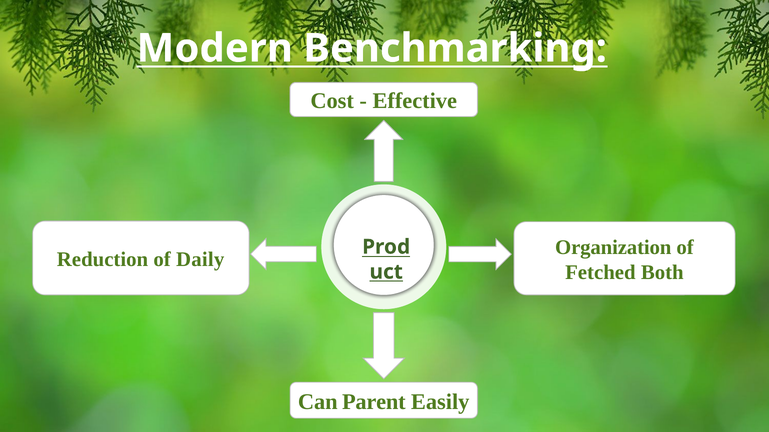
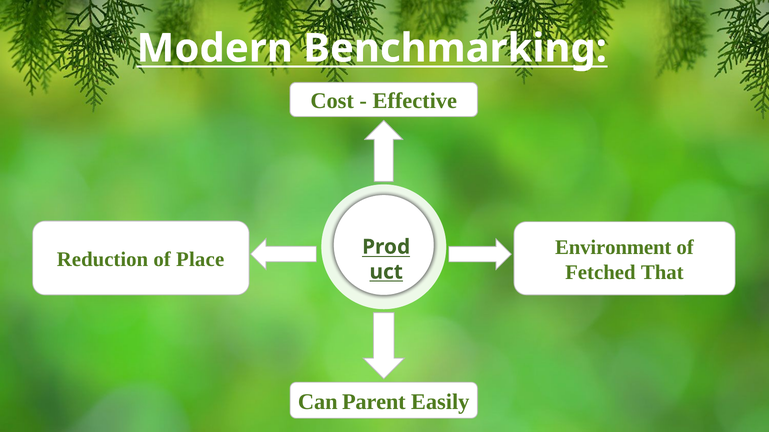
Organization: Organization -> Environment (613, 248)
Daily: Daily -> Place (200, 260)
Both: Both -> That (662, 273)
